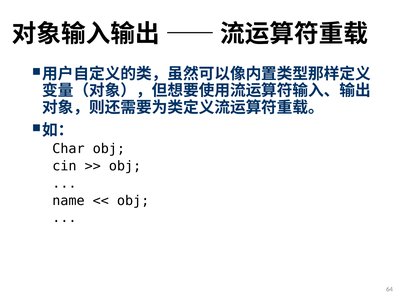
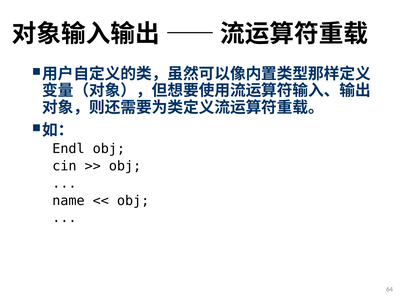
Char: Char -> Endl (68, 149)
